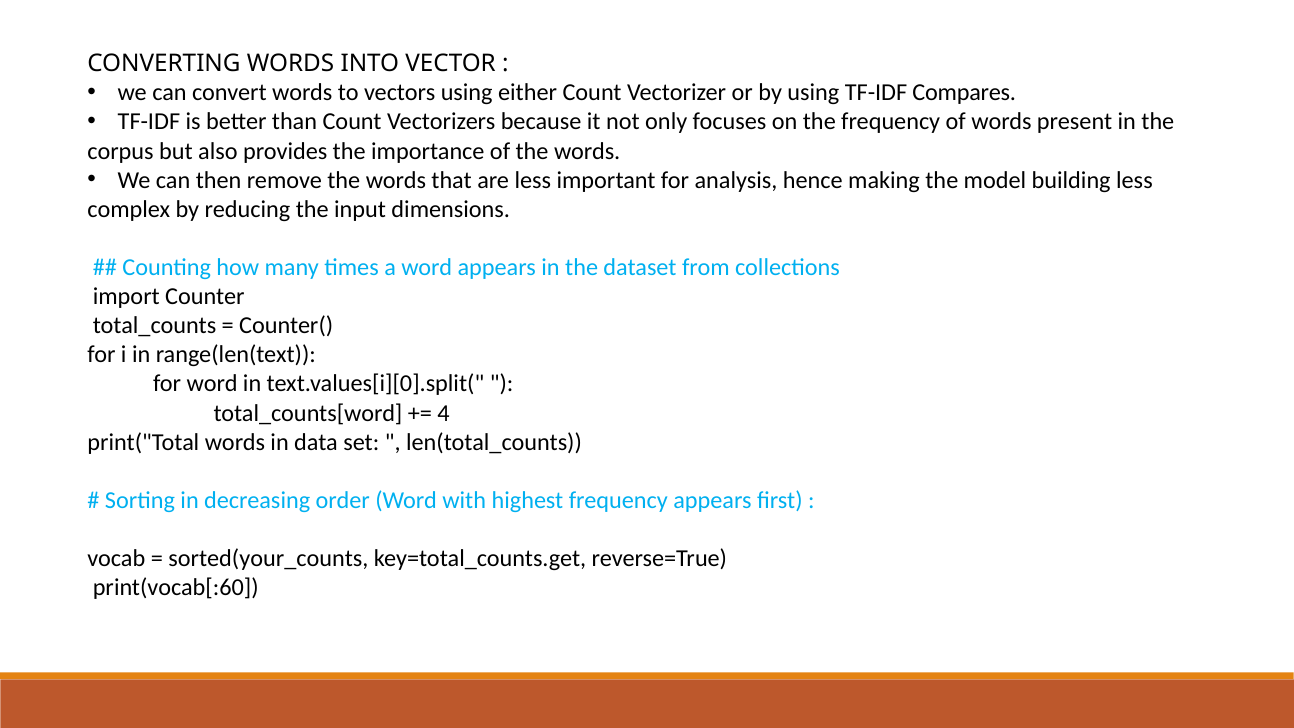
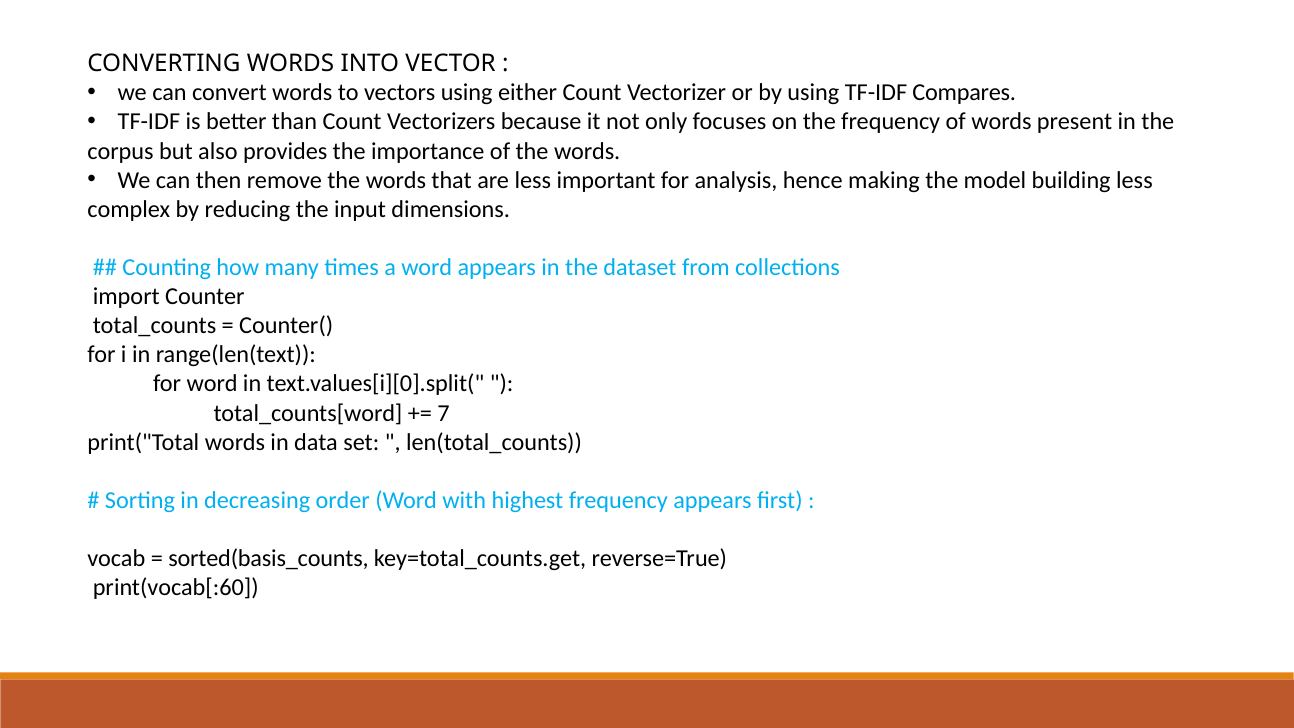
4: 4 -> 7 (444, 413)
sorted(your_counts: sorted(your_counts -> sorted(basis_counts (269, 559)
